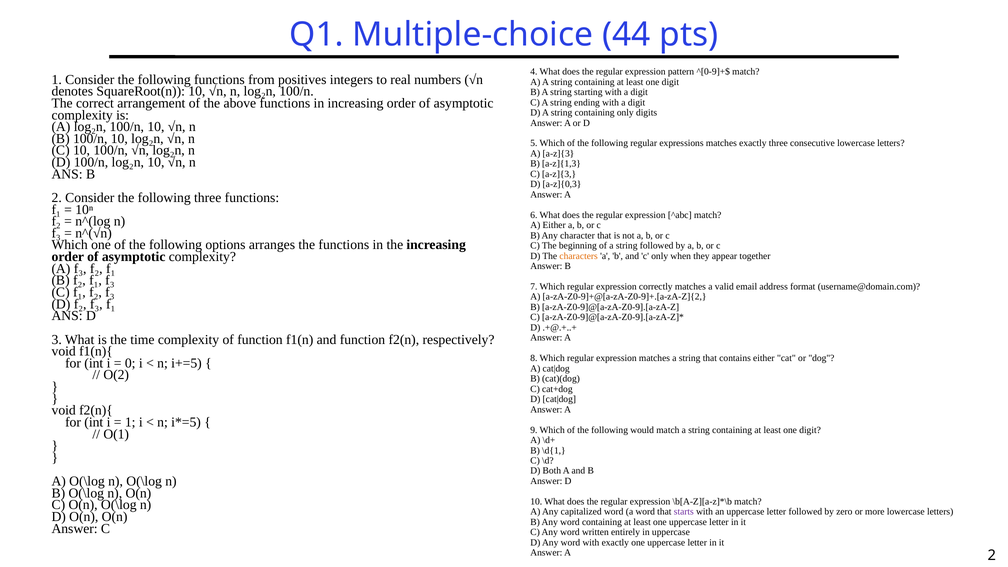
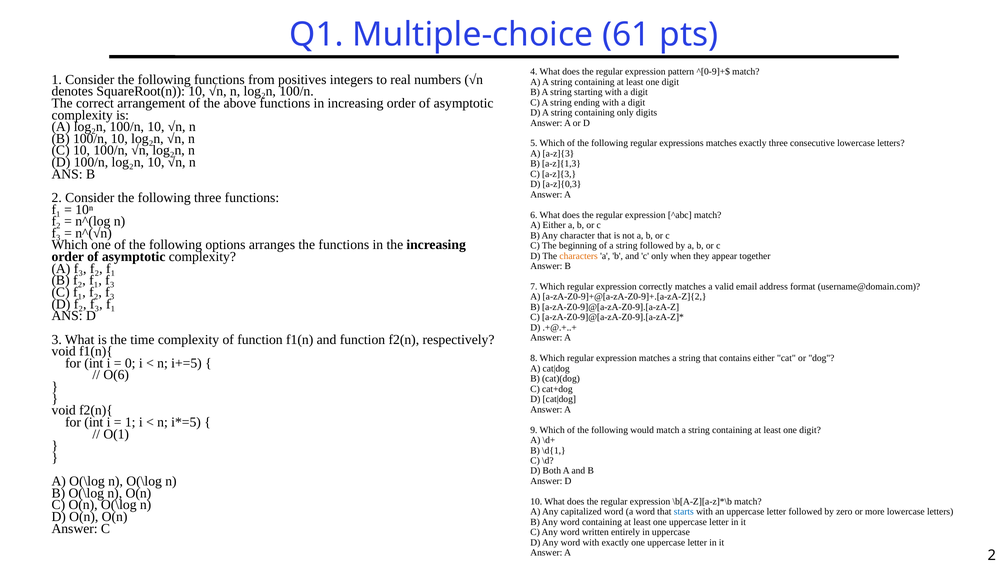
44: 44 -> 61 (626, 34)
O(2: O(2 -> O(6 (116, 375)
starts colour: purple -> blue (684, 512)
